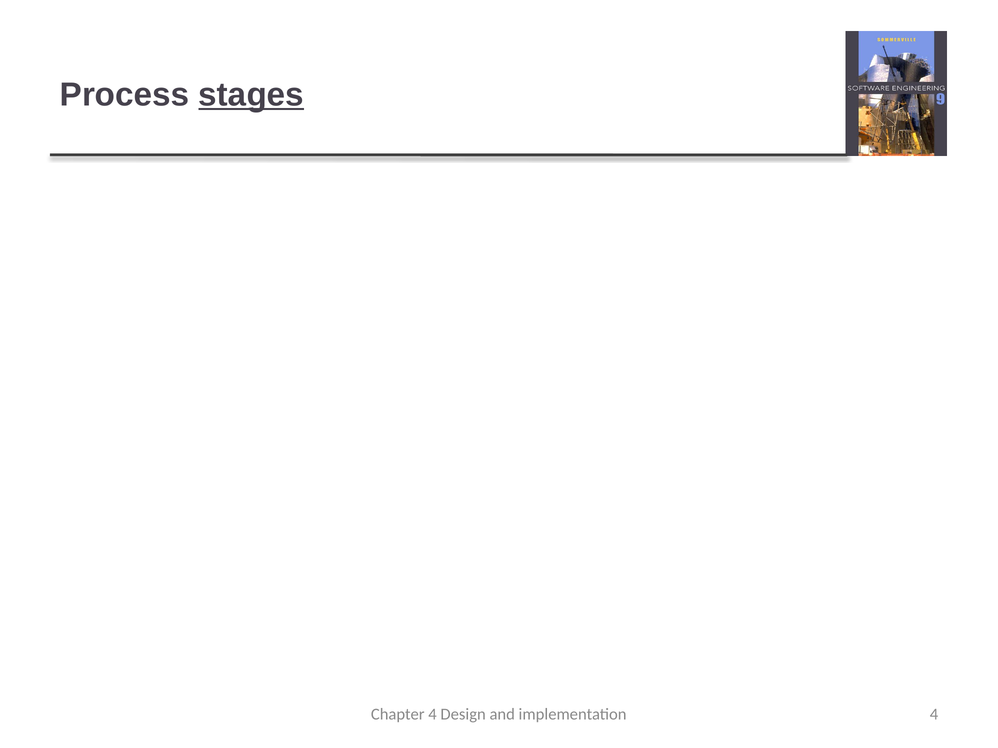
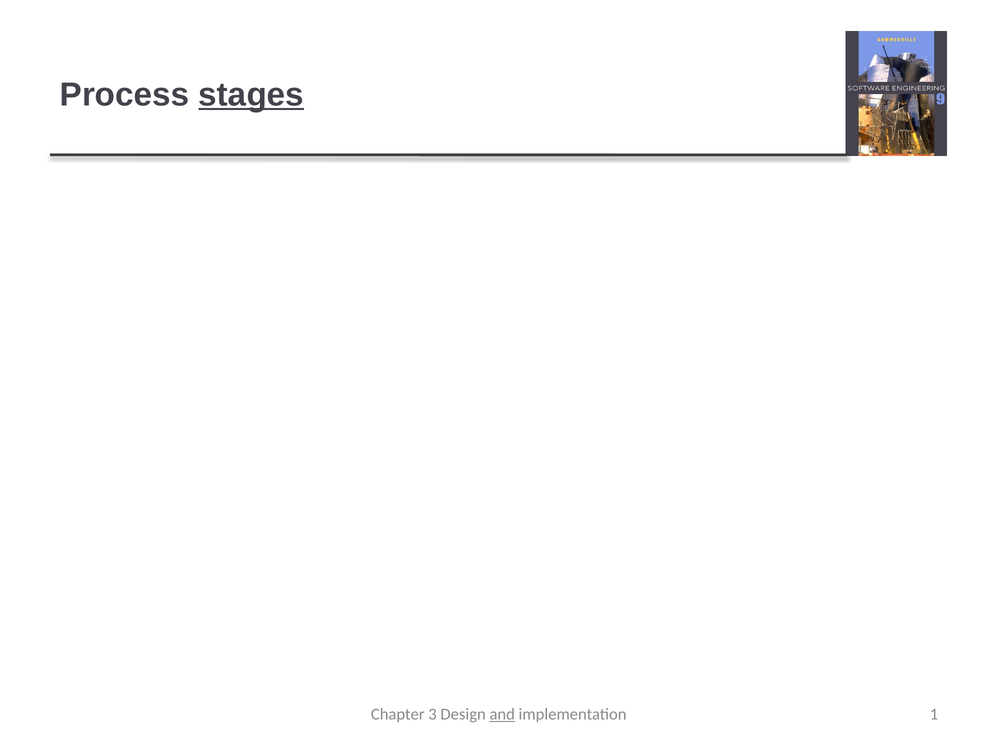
Chapter 4: 4 -> 3 (433, 715)
and underline: none -> present (502, 715)
implementation 4: 4 -> 1 (934, 715)
